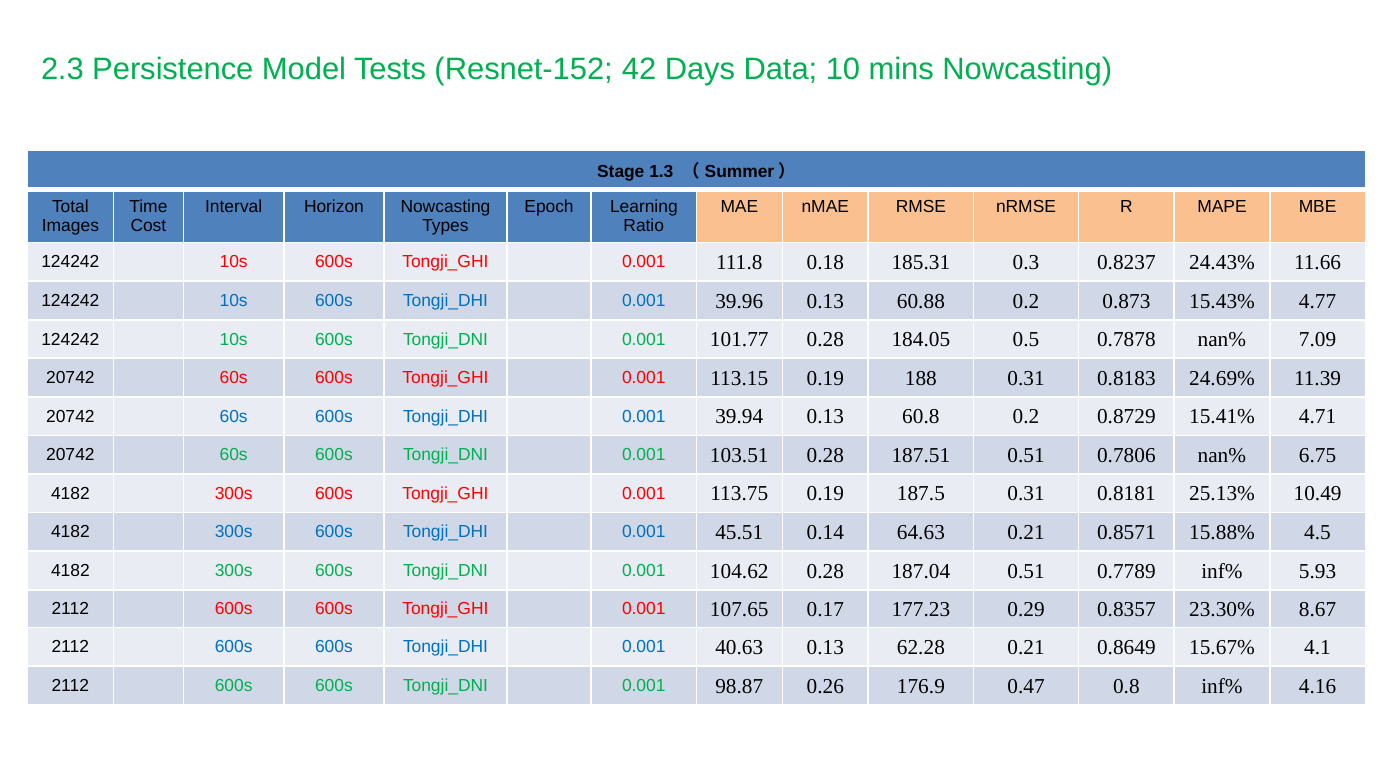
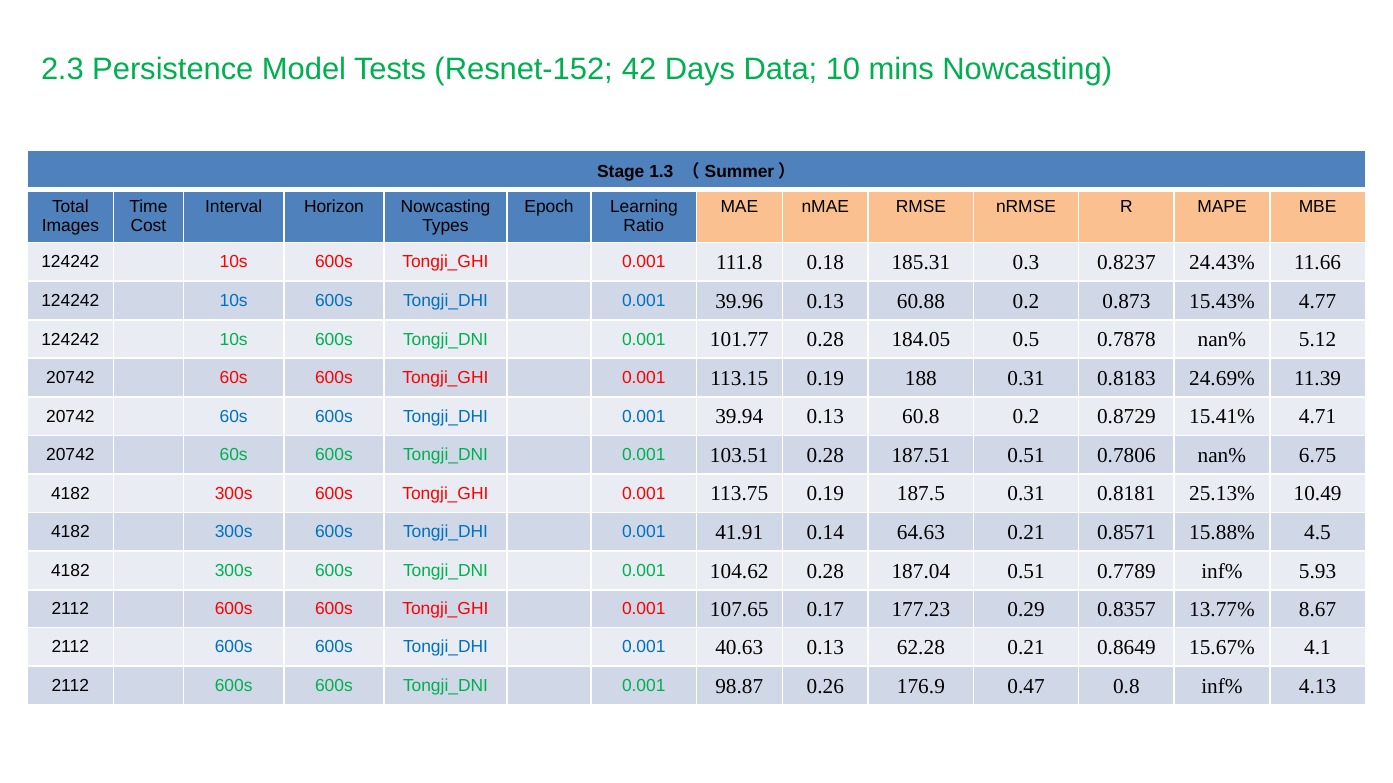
7.09: 7.09 -> 5.12 (1318, 340)
45.51: 45.51 -> 41.91 (739, 533)
23.30%: 23.30% -> 13.77% (1222, 610)
4.16: 4.16 -> 4.13 (1318, 687)
